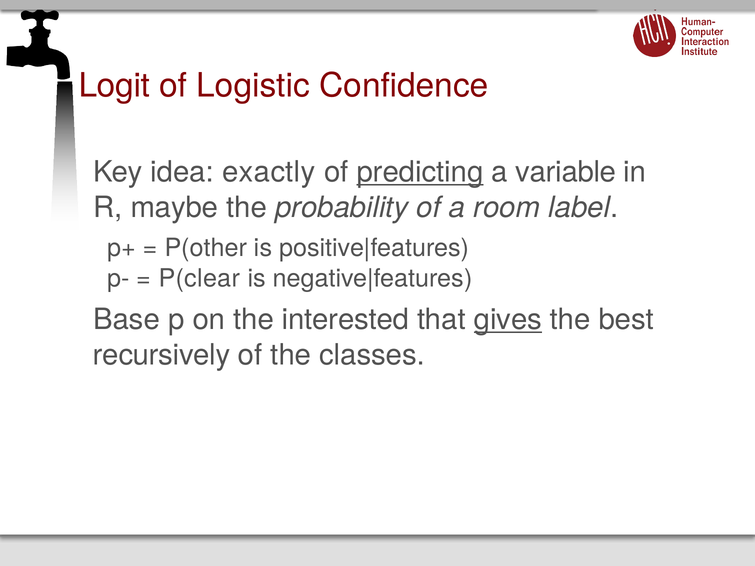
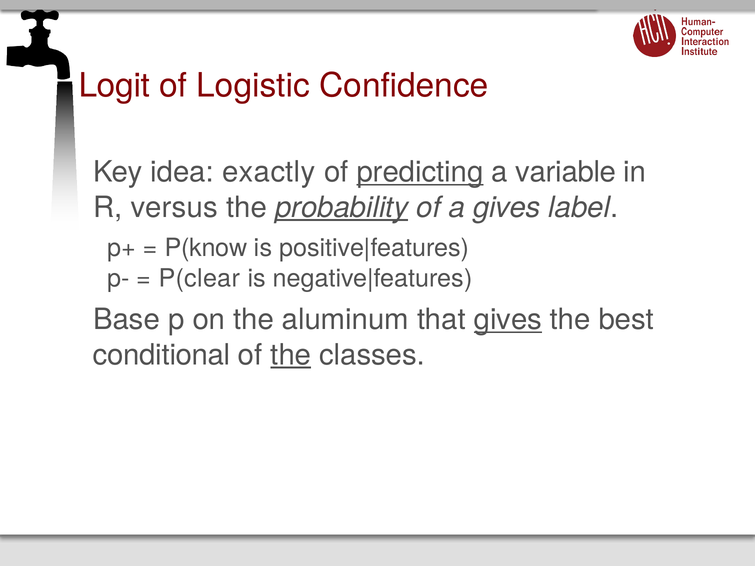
maybe: maybe -> versus (174, 207)
probability underline: none -> present (342, 207)
a room: room -> gives (507, 207)
P(other: P(other -> P(know (206, 248)
interested: interested -> aluminum (345, 320)
recursively: recursively -> conditional (162, 355)
the underline: none -> present (291, 355)
